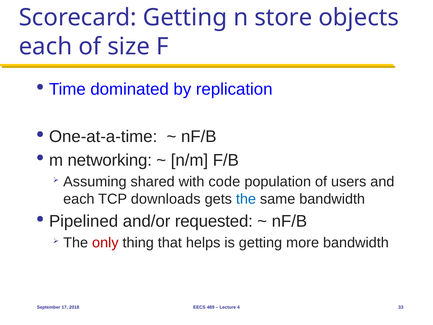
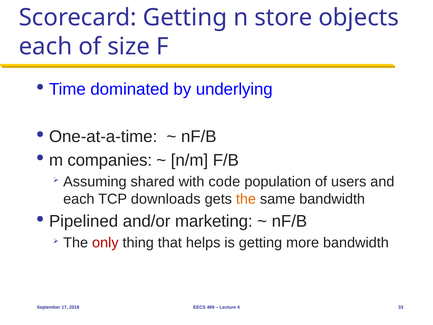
replication: replication -> underlying (234, 89)
networking: networking -> companies (110, 160)
the colour: blue -> orange (246, 199)
requested: requested -> marketing (214, 221)
